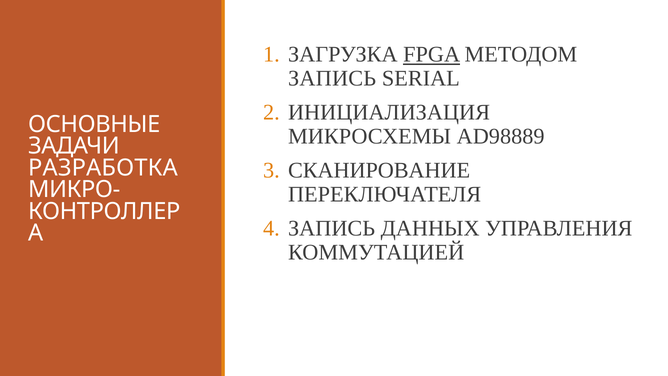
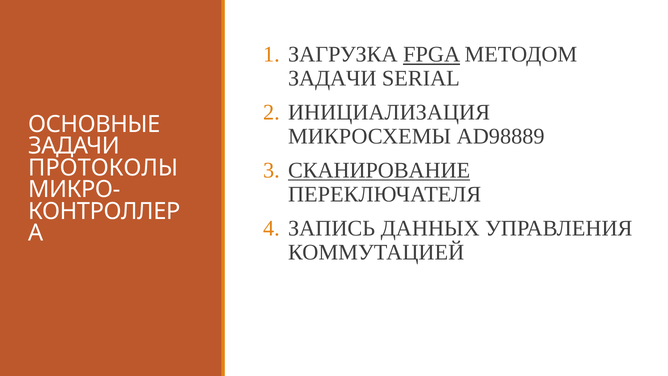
ЗАПИСЬ: ЗАПИСЬ -> ЗАДАЧИ (332, 79)
СКАНИРОВАНИЕ underline: none -> present (379, 170)
РАЗРАБОТКА: РАЗРАБОТКА -> ПРОТОКОЛЫ (103, 168)
